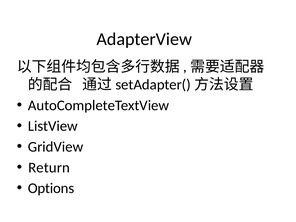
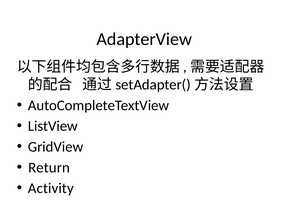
Options: Options -> Activity (51, 188)
